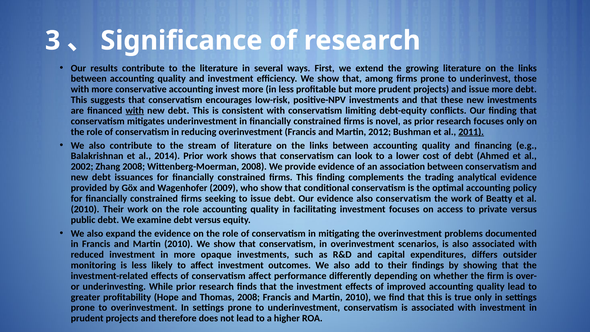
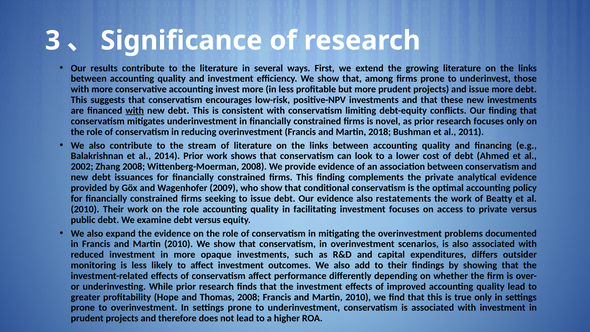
2012: 2012 -> 2018 (380, 132)
2011 underline: present -> none (471, 132)
the trading: trading -> private (439, 177)
also conservatism: conservatism -> restatements (404, 198)
